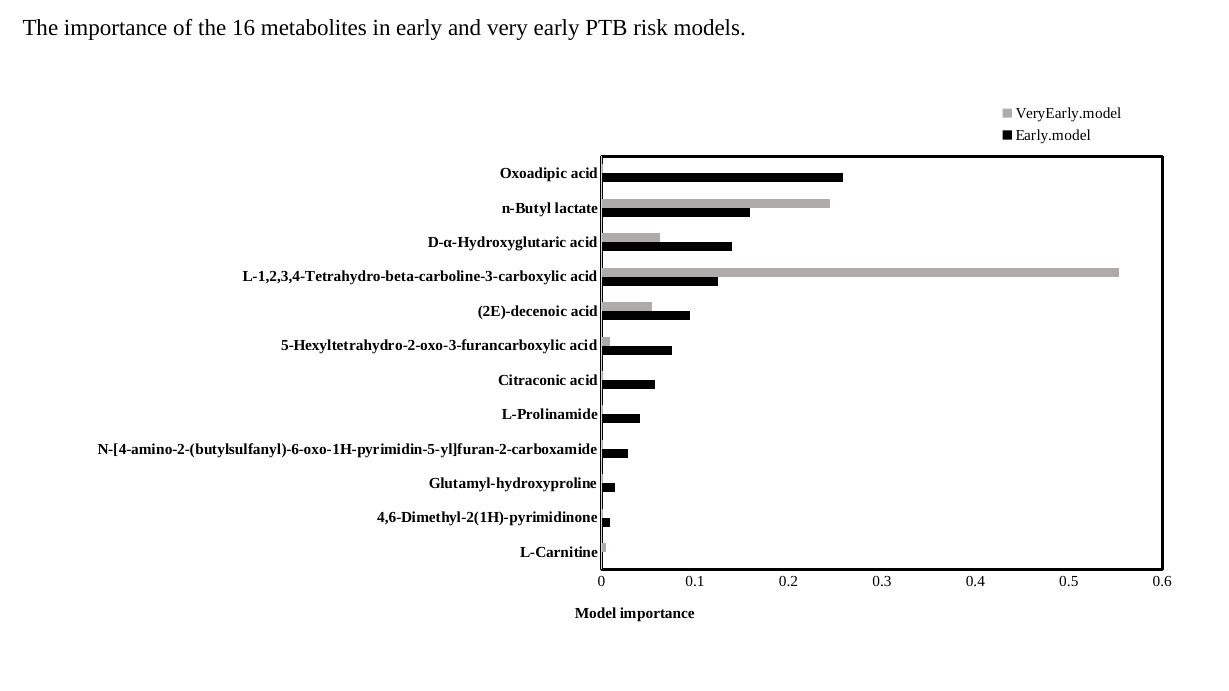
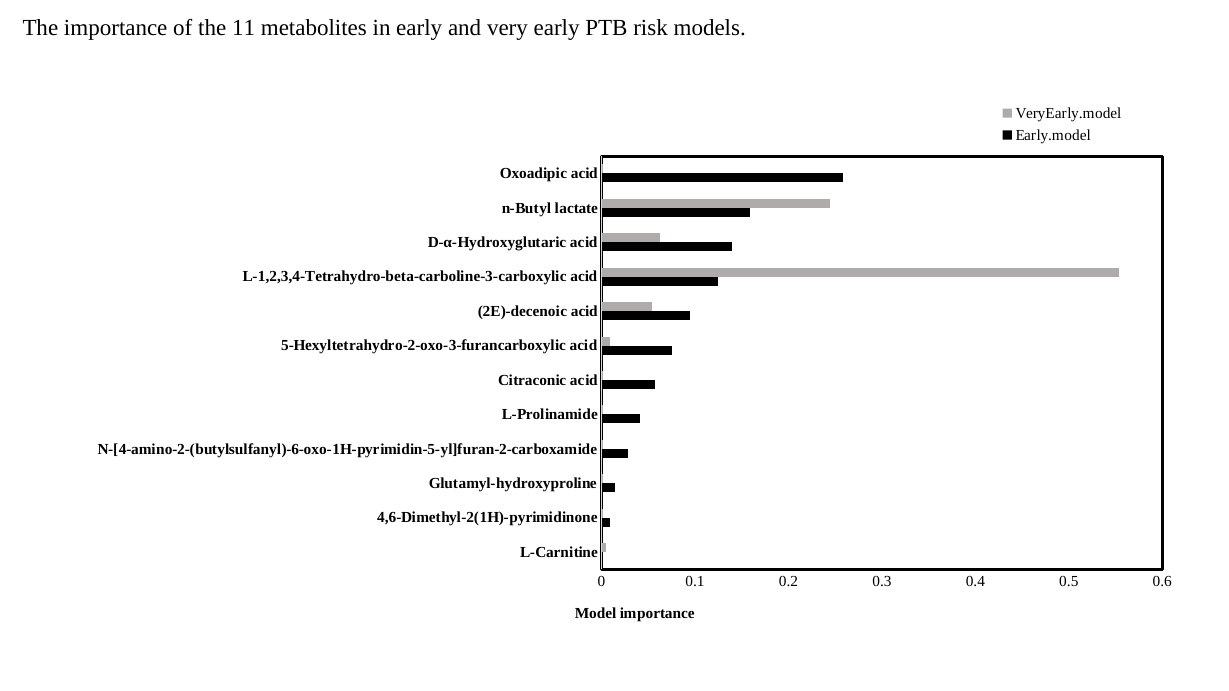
16: 16 -> 11 (244, 28)
